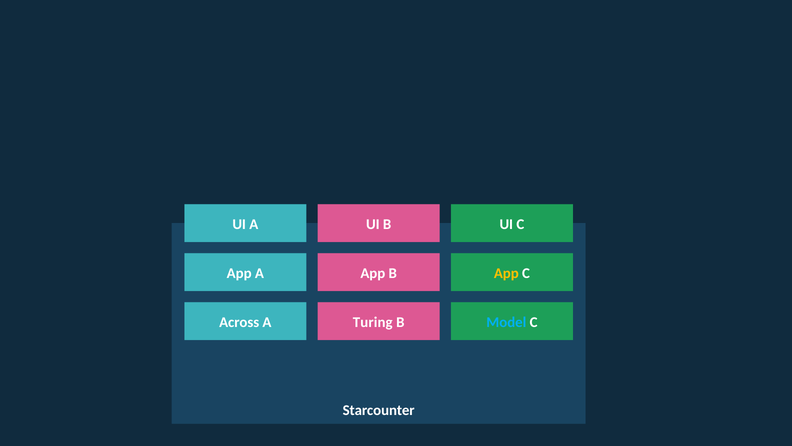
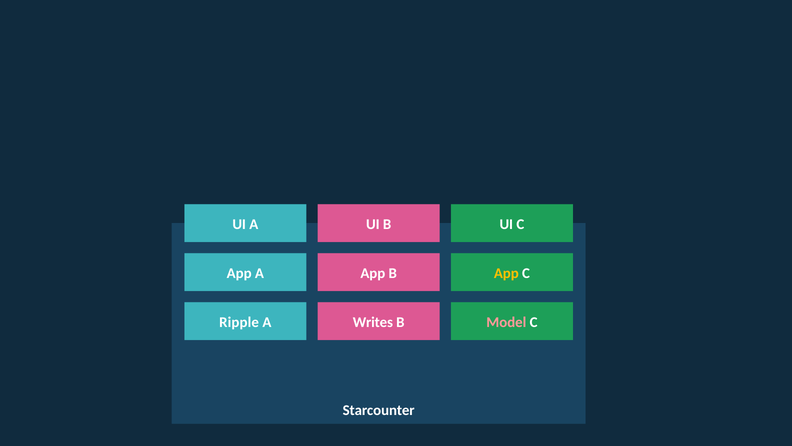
Across: Across -> Ripple (239, 322)
Turing: Turing -> Writes (373, 322)
Model colour: light blue -> pink (506, 322)
